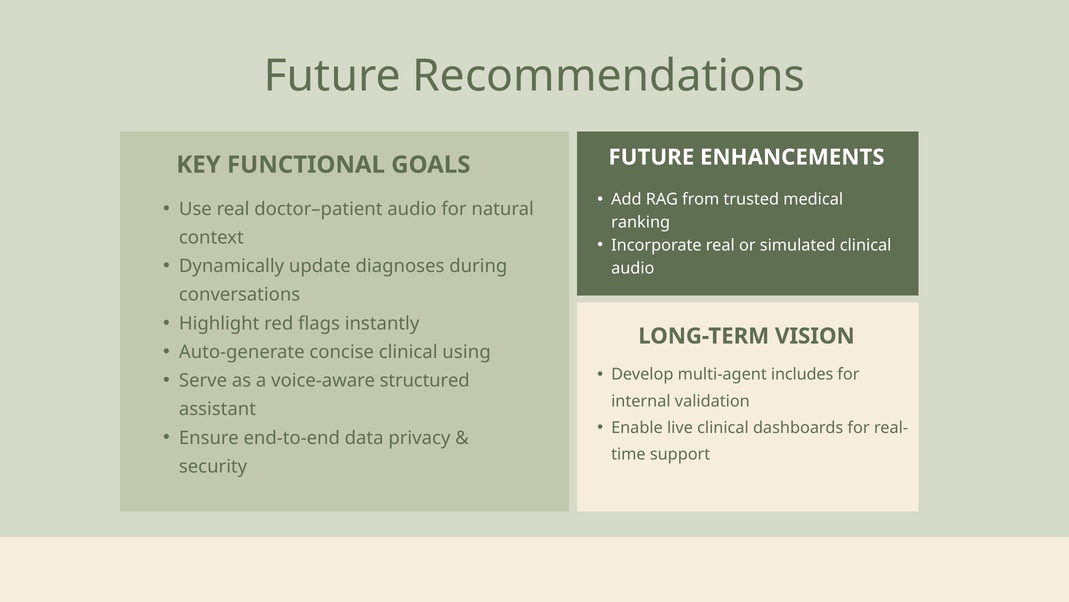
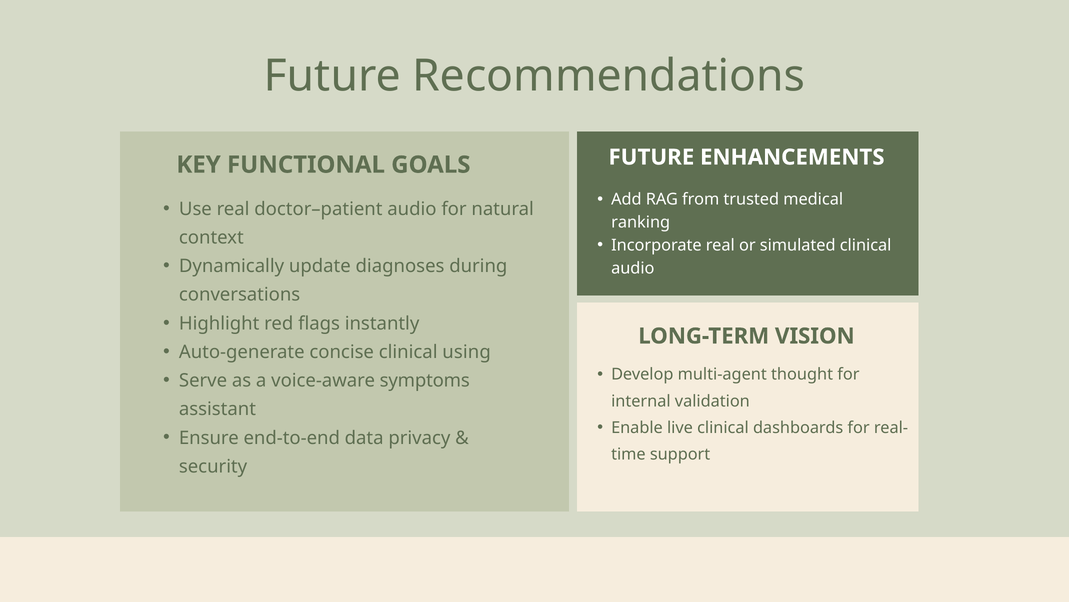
includes: includes -> thought (802, 374)
structured: structured -> symptoms (425, 380)
